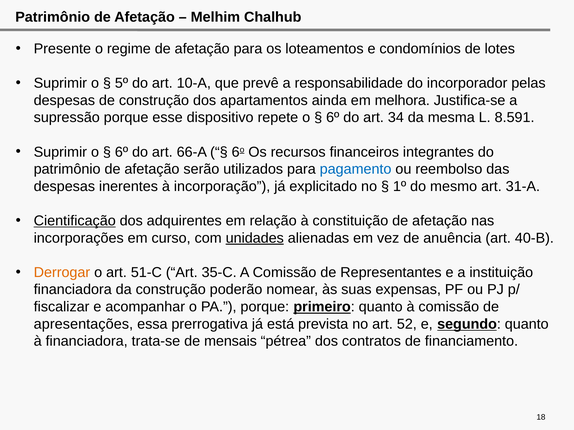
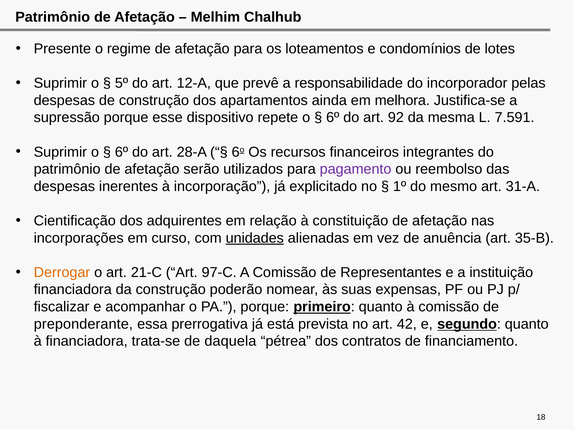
10-A: 10-A -> 12-A (194, 83)
34: 34 -> 92 (396, 118)
8.591: 8.591 -> 7.591 (515, 118)
66-A: 66-A -> 28-A (192, 152)
pagamento colour: blue -> purple (356, 169)
Cientificação underline: present -> none (75, 221)
40-B: 40-B -> 35-B (534, 238)
51-C: 51-C -> 21-C (146, 273)
35-C: 35-C -> 97-C (219, 273)
apresentações: apresentações -> preponderante (83, 324)
52: 52 -> 42 (407, 324)
mensais: mensais -> daquela (230, 342)
